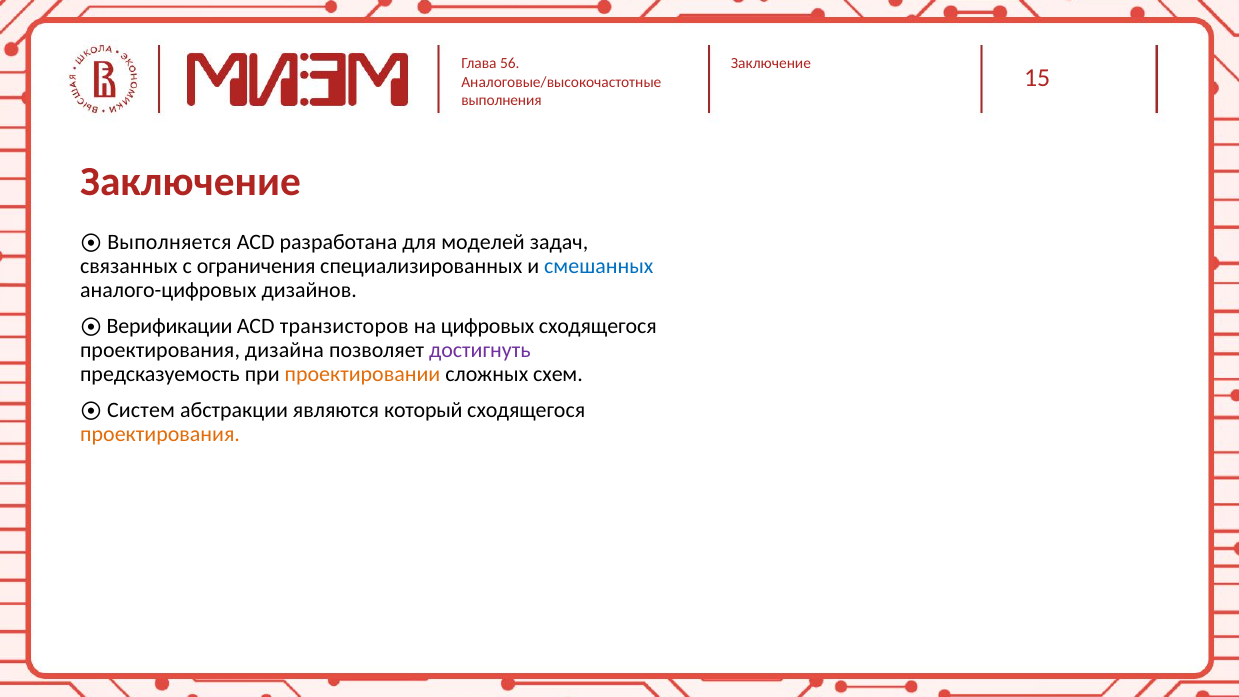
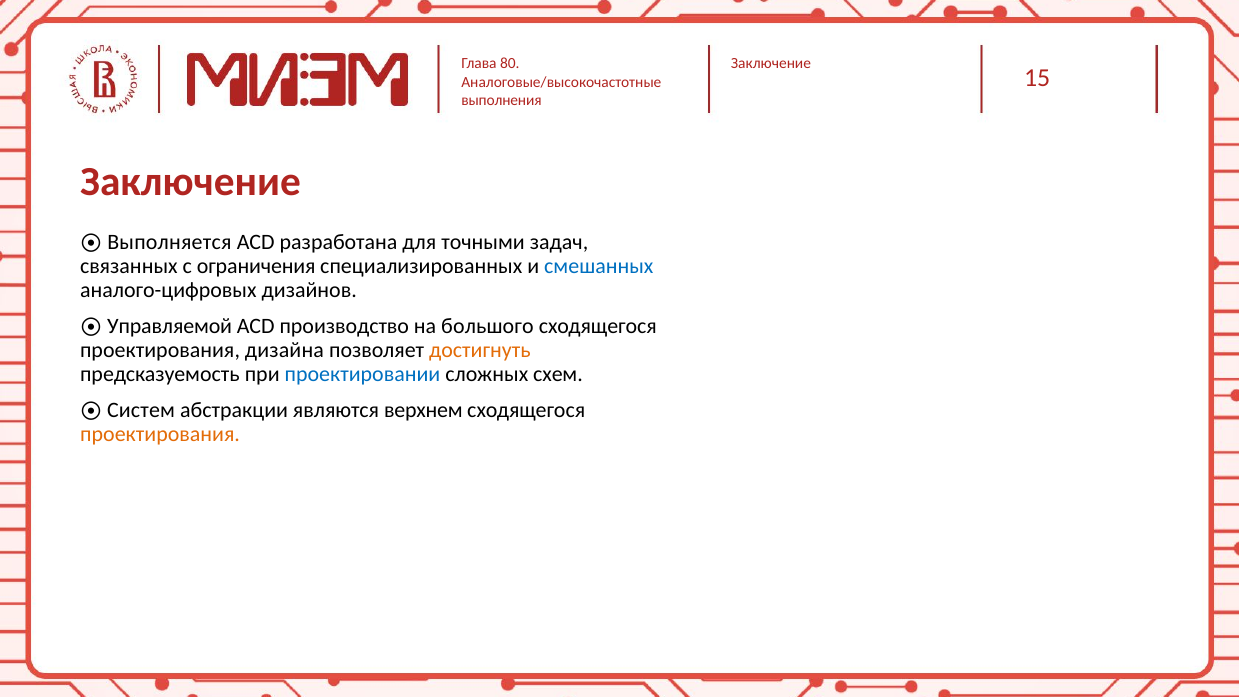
56: 56 -> 80 (510, 64)
моделей: моделей -> точными (483, 242)
Верификации: Верификации -> Управляемой (170, 327)
транзисторов: транзисторов -> производство (344, 327)
цифровых: цифровых -> большого (487, 327)
достигнуть colour: purple -> orange (480, 350)
проектировании colour: orange -> blue (362, 374)
который: который -> верхнем (423, 411)
